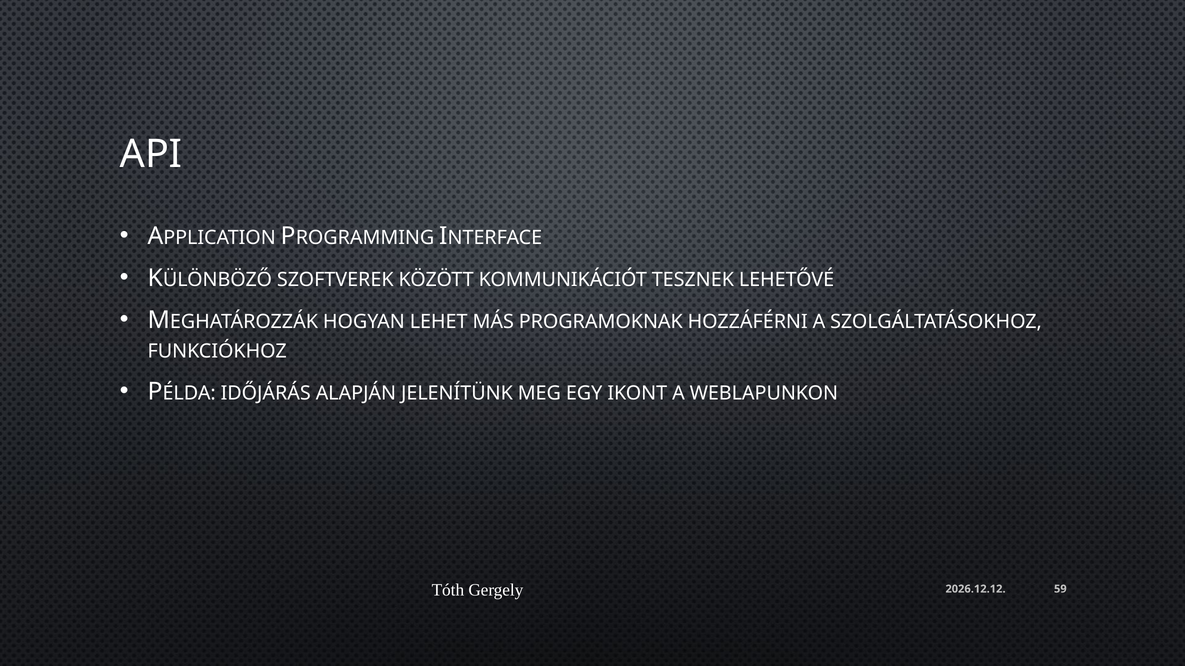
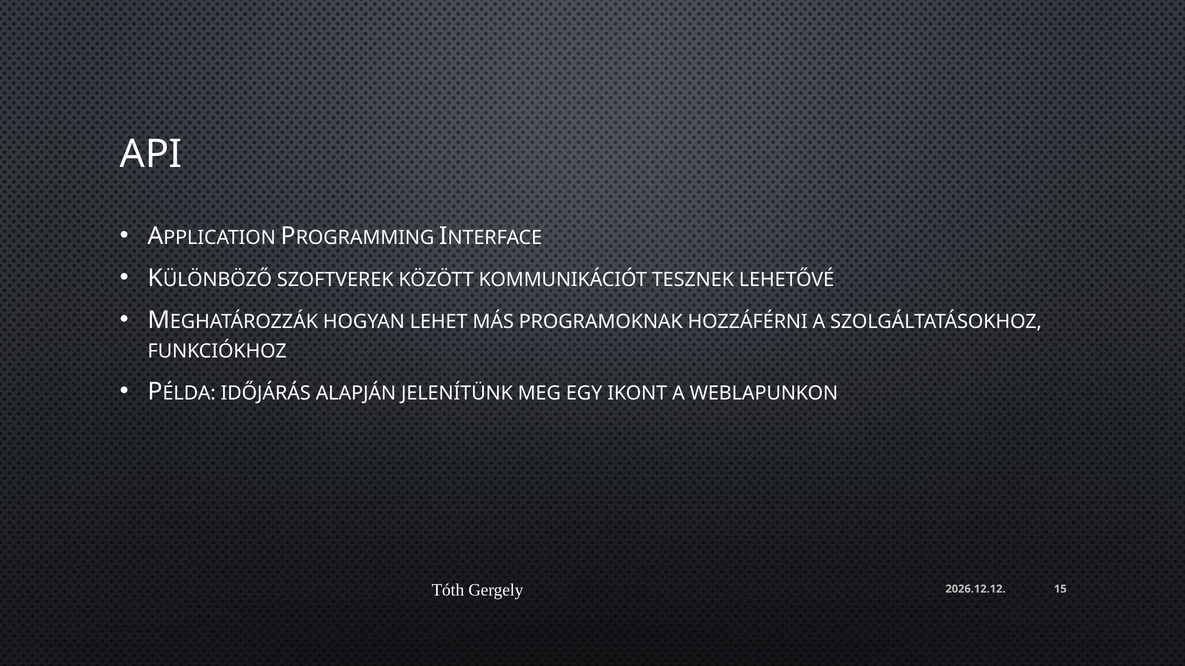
59: 59 -> 15 (1060, 589)
